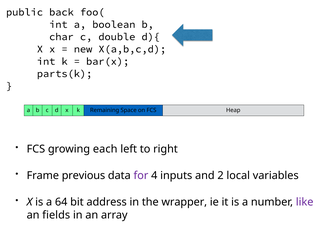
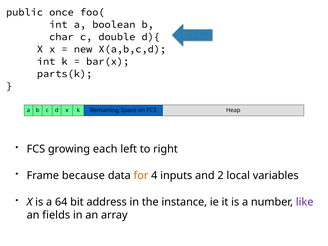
back: back -> once (61, 12)
previous: previous -> because (83, 175)
for colour: purple -> orange (141, 175)
wrapper: wrapper -> instance (184, 202)
